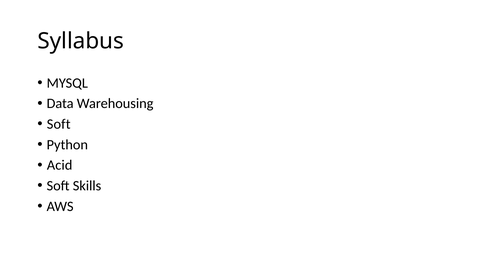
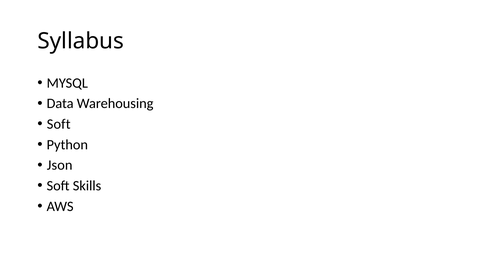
Acid: Acid -> Json (60, 165)
